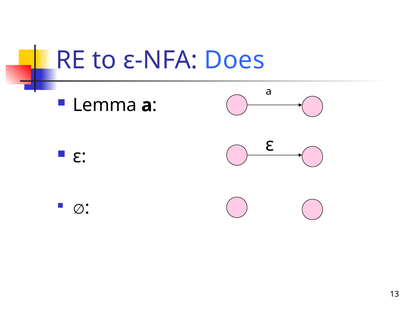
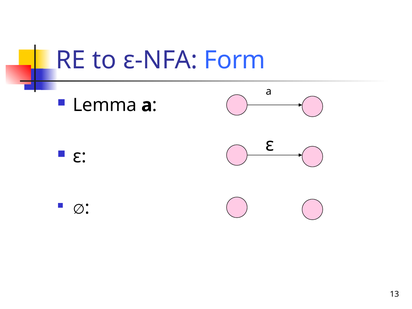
Does: Does -> Form (235, 60)
